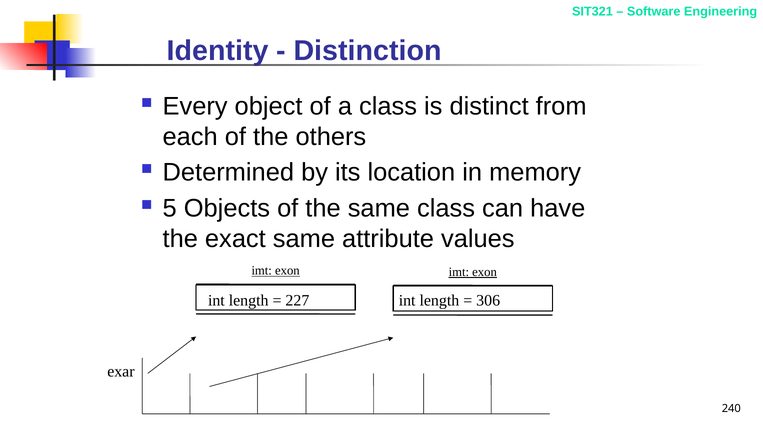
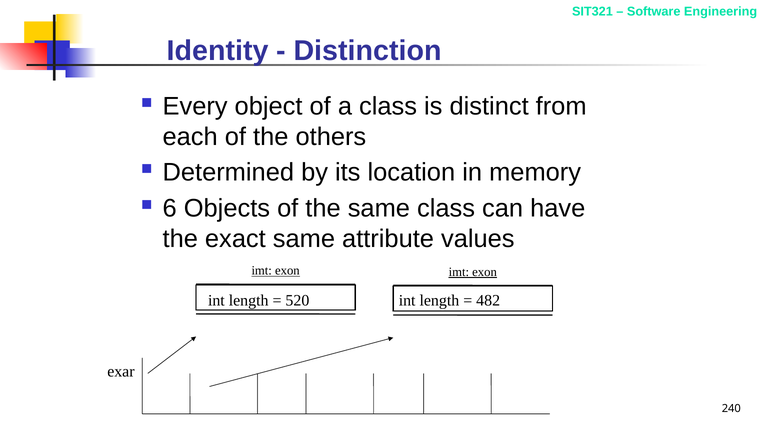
5: 5 -> 6 (170, 208)
227: 227 -> 520 (297, 301)
306: 306 -> 482 (488, 301)
